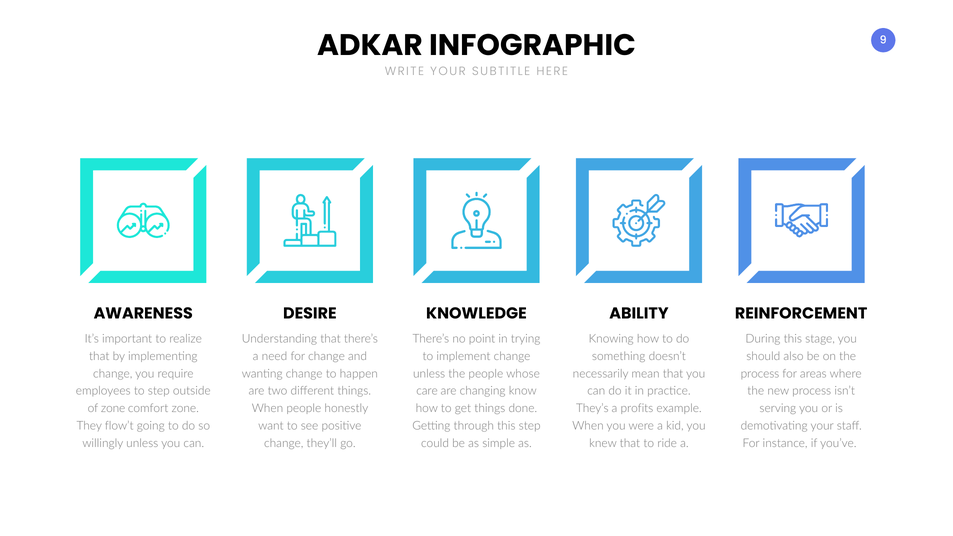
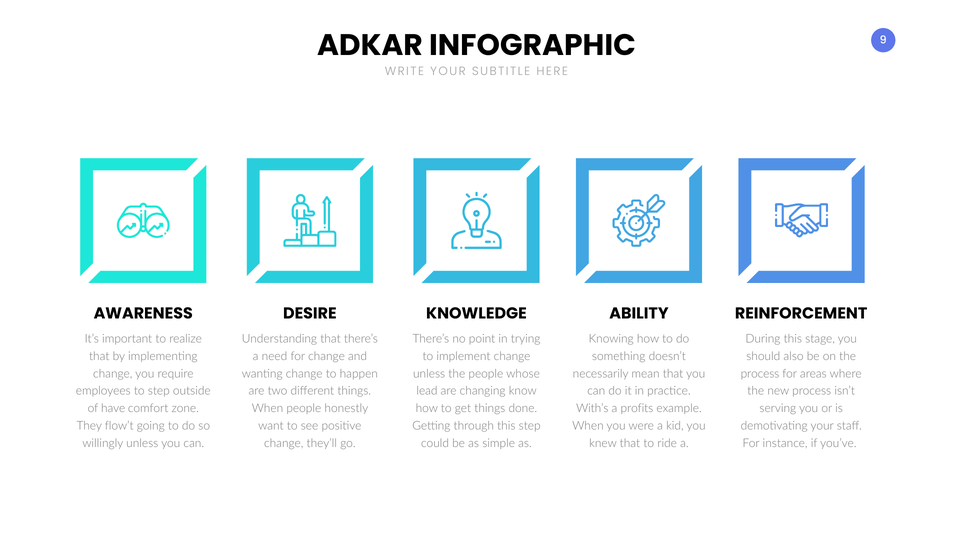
care: care -> lead (427, 391)
of zone: zone -> have (113, 409)
They’s: They’s -> With’s (592, 409)
